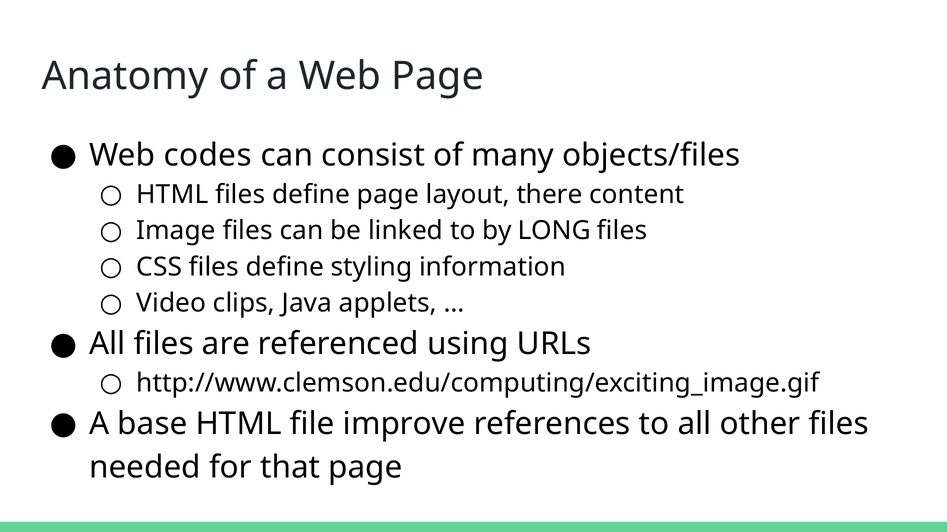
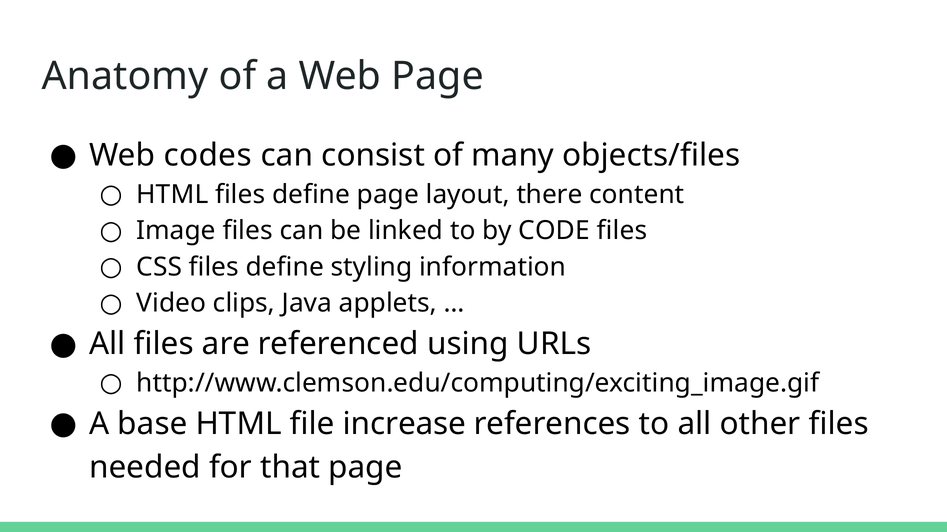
LONG: LONG -> CODE (554, 231)
improve: improve -> increase (404, 424)
